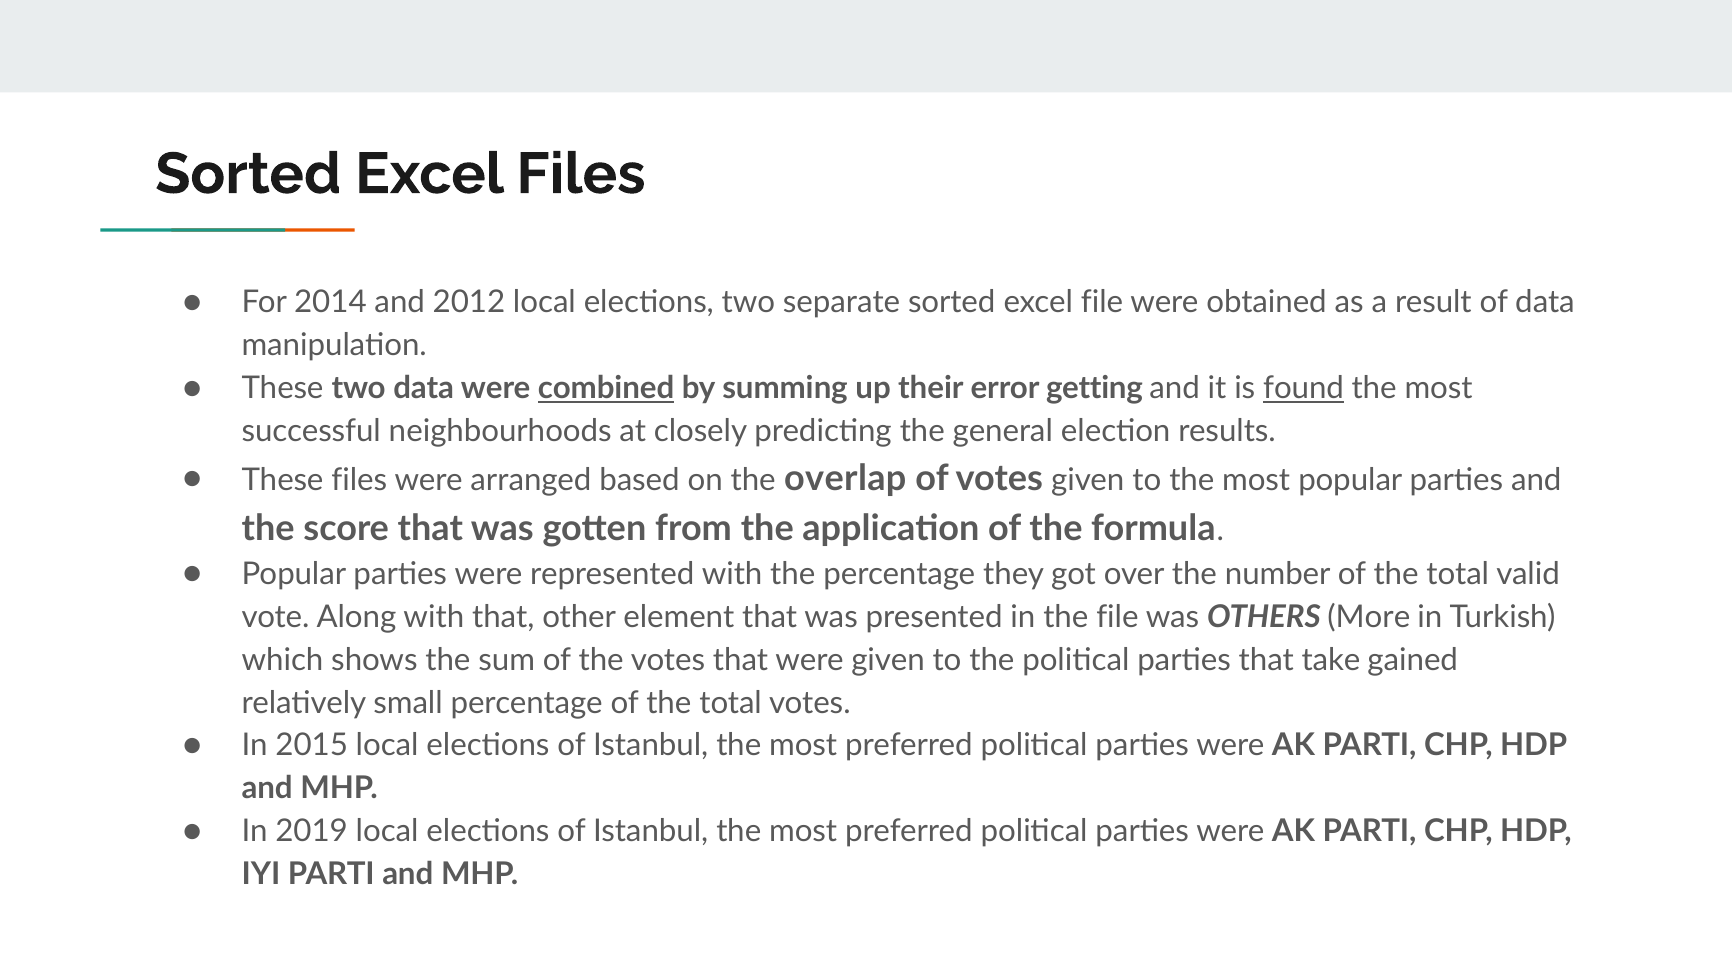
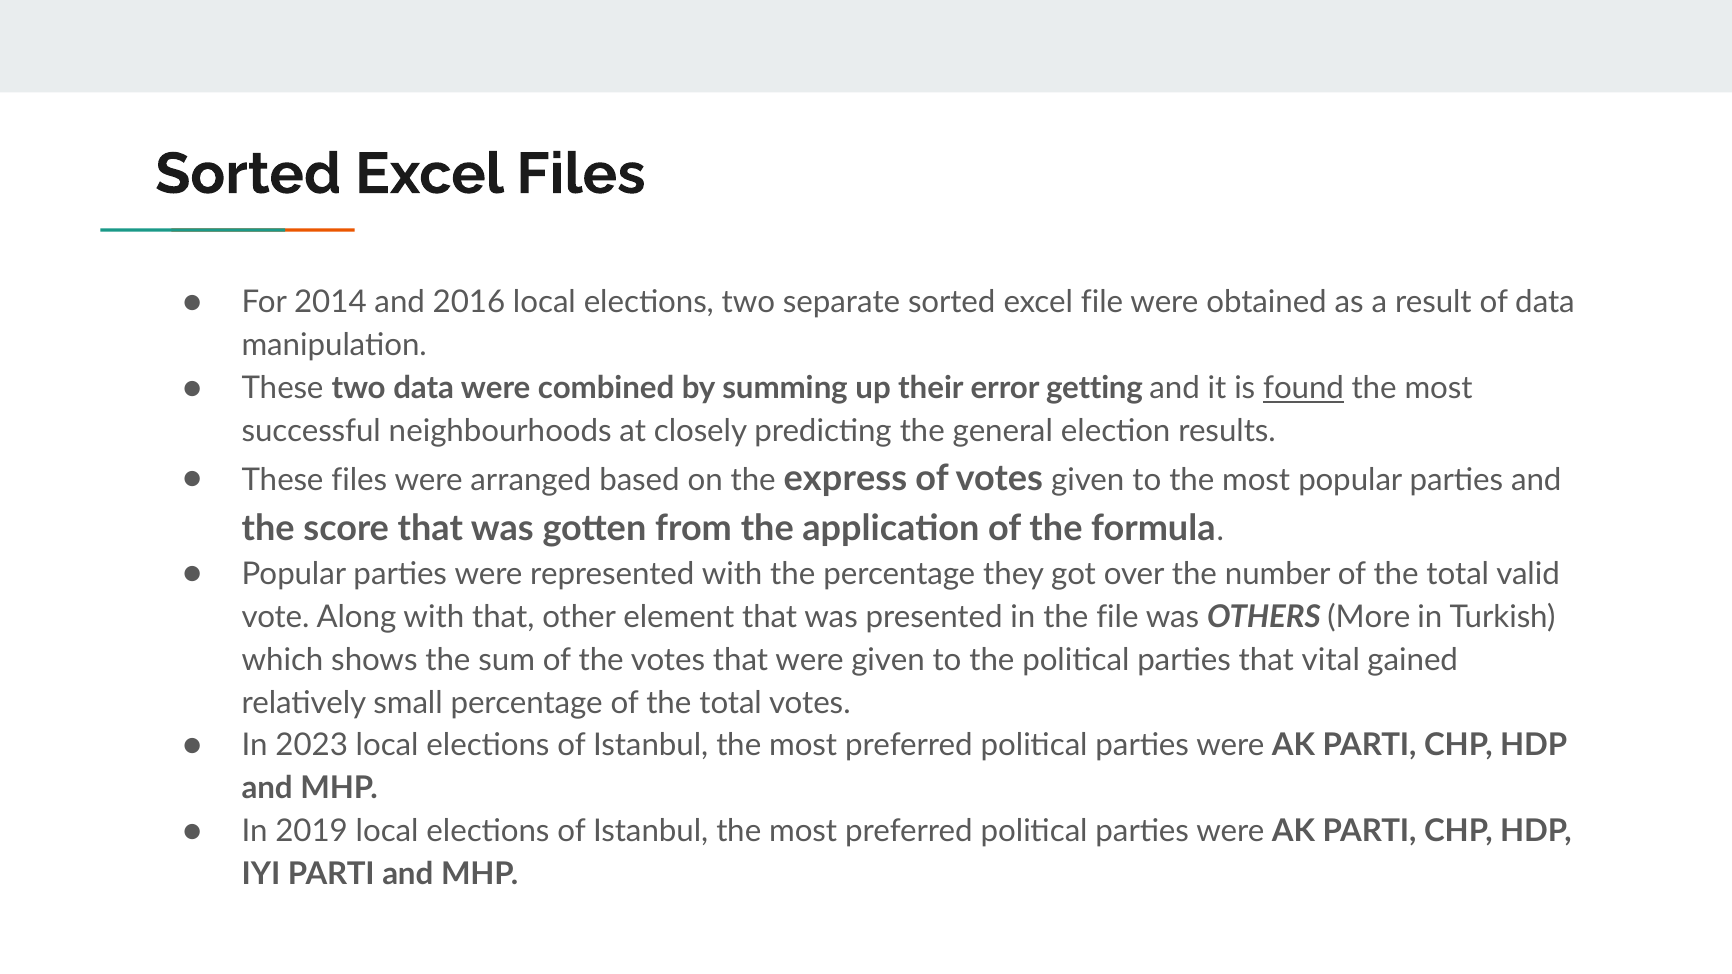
2012: 2012 -> 2016 (469, 303)
combined underline: present -> none (606, 389)
overlap: overlap -> express (845, 479)
take: take -> vital (1331, 660)
2015: 2015 -> 2023 (312, 746)
